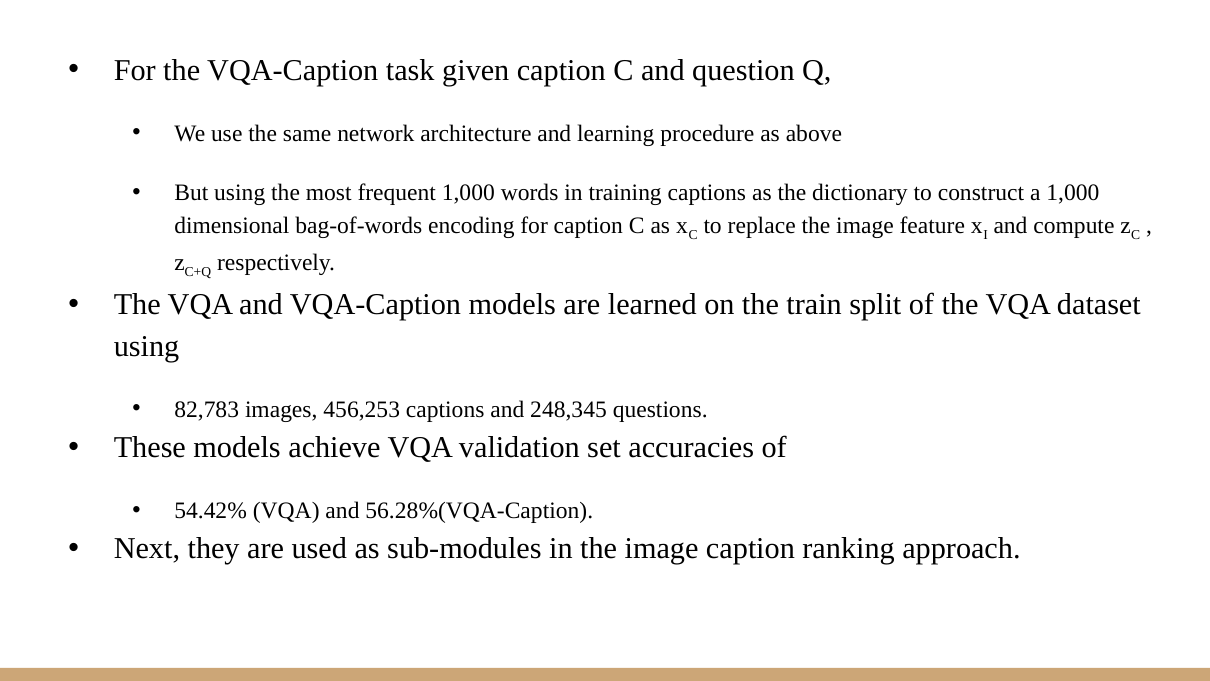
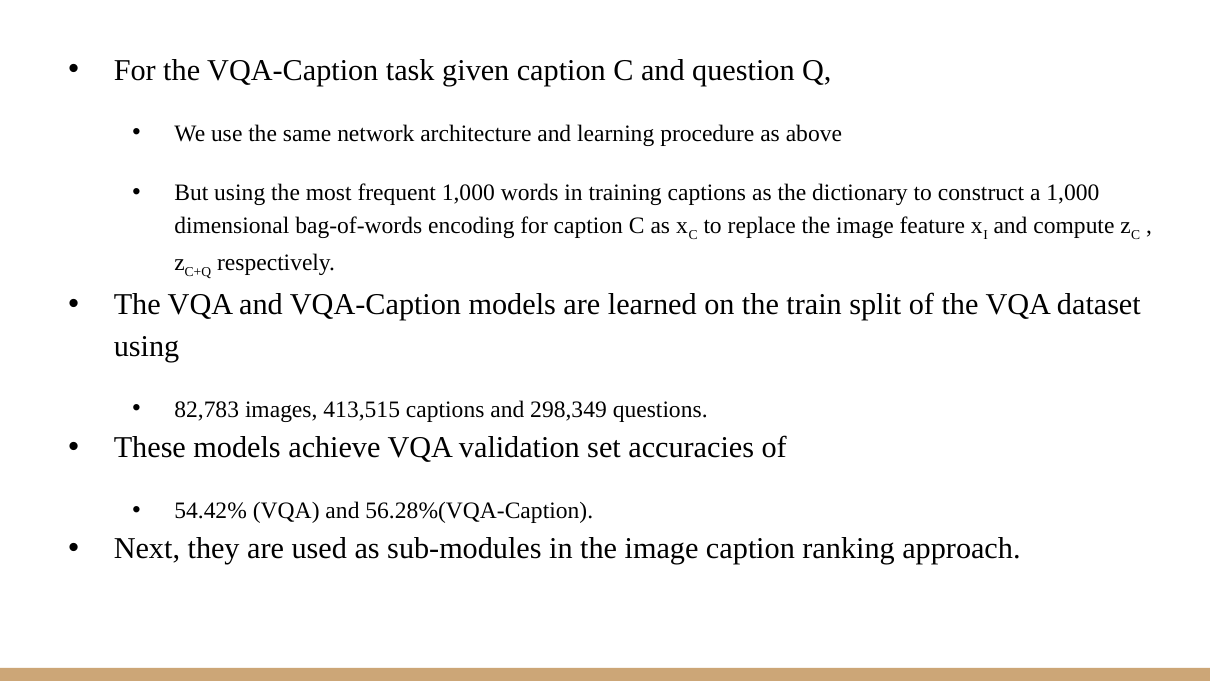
456,253: 456,253 -> 413,515 (362, 409)
248,345: 248,345 -> 298,349 (569, 409)
